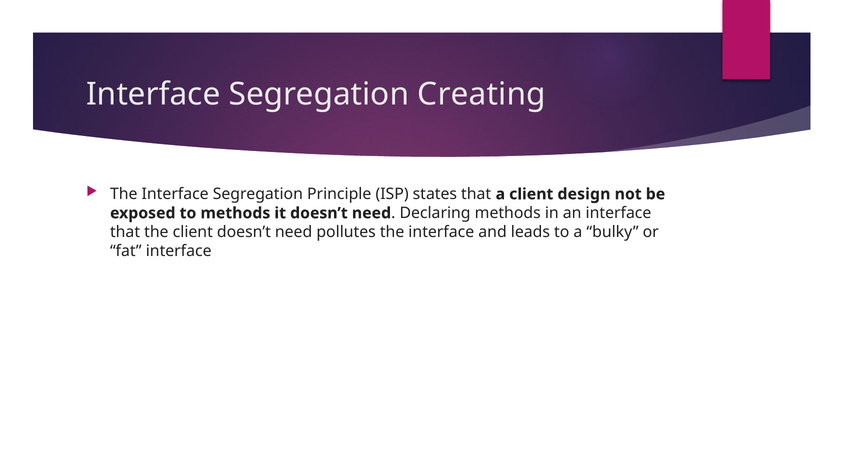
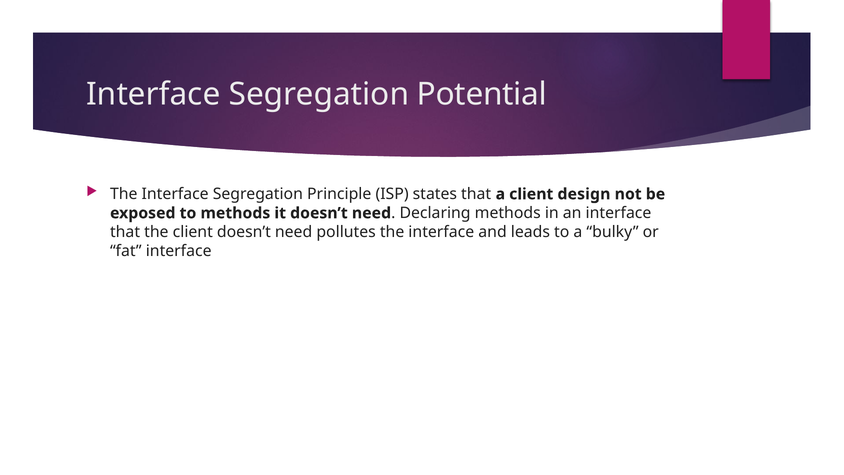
Creating: Creating -> Potential (482, 94)
